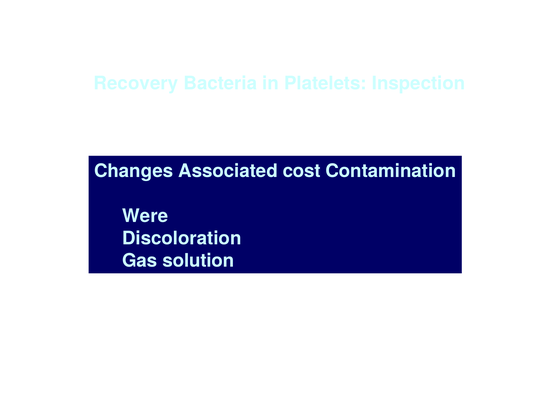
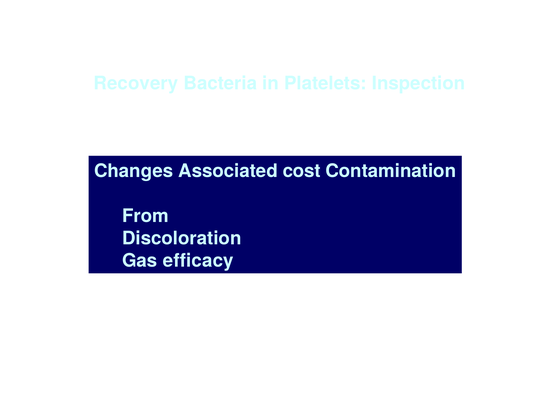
Were: Were -> From (145, 216)
solution: solution -> efficacy (198, 261)
